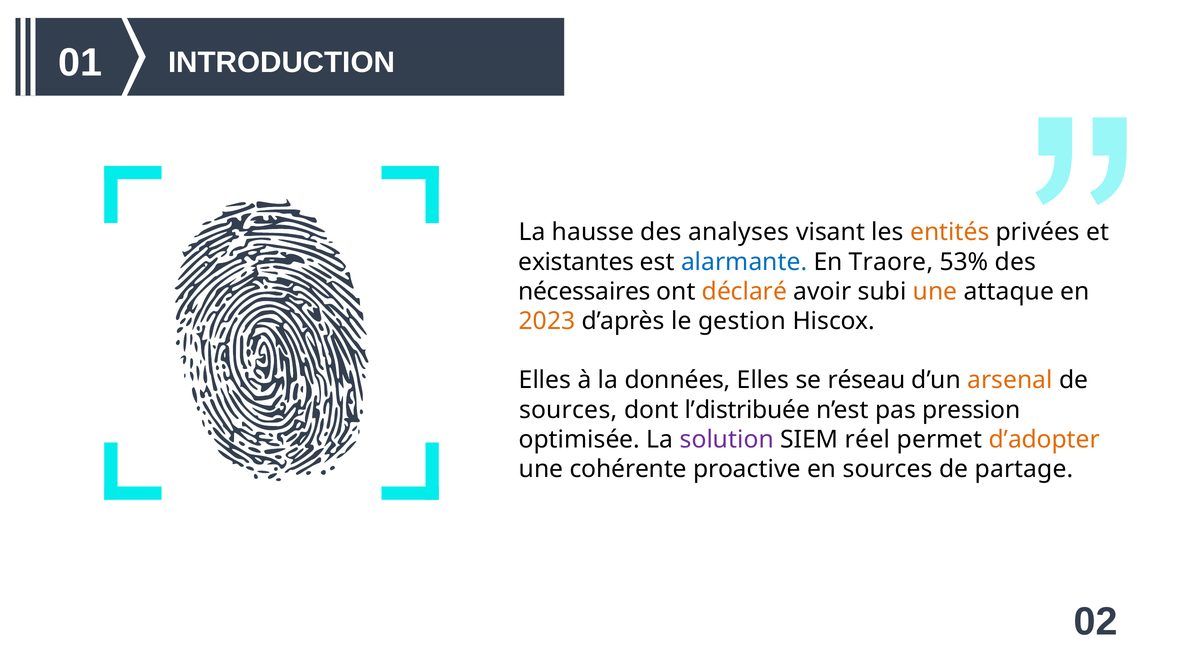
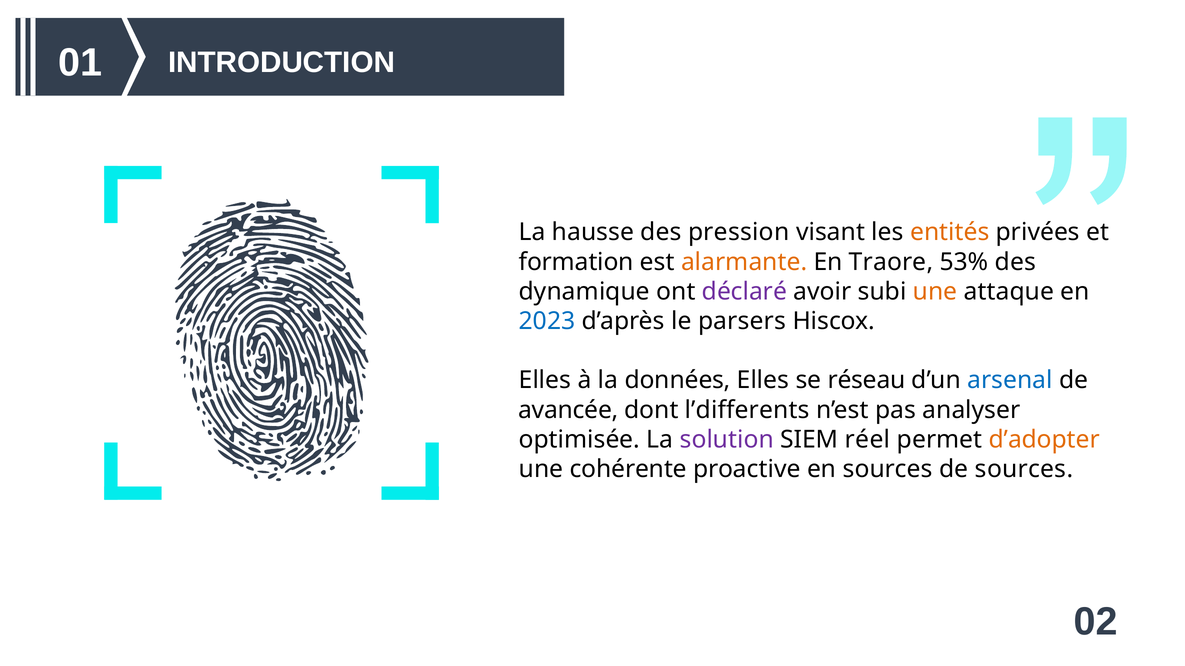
analyses: analyses -> pression (739, 232)
existantes: existantes -> formation (576, 262)
alarmante colour: blue -> orange (744, 262)
nécessaires: nécessaires -> dynamique (584, 292)
déclaré colour: orange -> purple (744, 292)
2023 colour: orange -> blue (547, 321)
gestion: gestion -> parsers (742, 321)
arsenal colour: orange -> blue (1010, 381)
sources: sources -> avancée (568, 410)
l’distribuée: l’distribuée -> l’differents (747, 410)
pression: pression -> analyser (971, 410)
de partage: partage -> sources (1024, 470)
